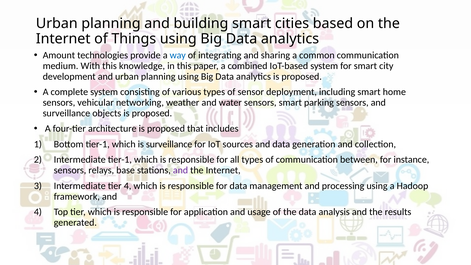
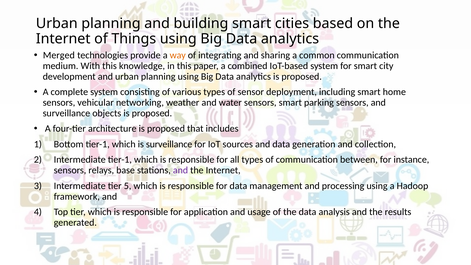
Amount: Amount -> Merged (59, 55)
way colour: blue -> orange (178, 55)
tier 4: 4 -> 5 (128, 186)
